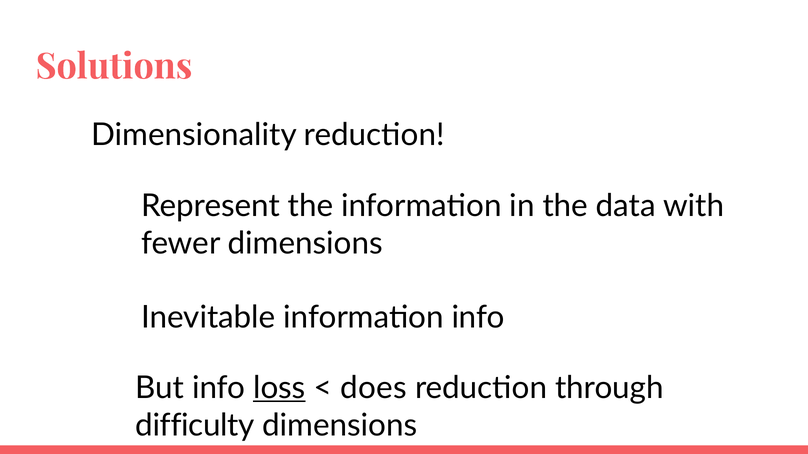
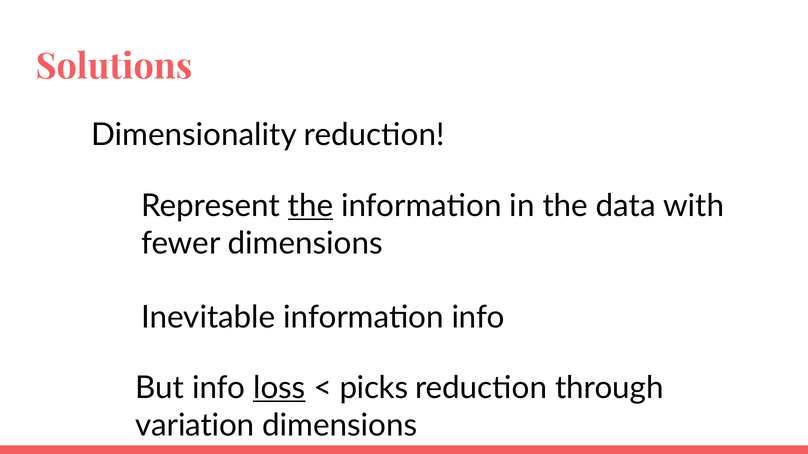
the underline: none -> present (311, 206)
does: does -> picks (374, 388)
difficulty: difficulty -> variation (195, 426)
